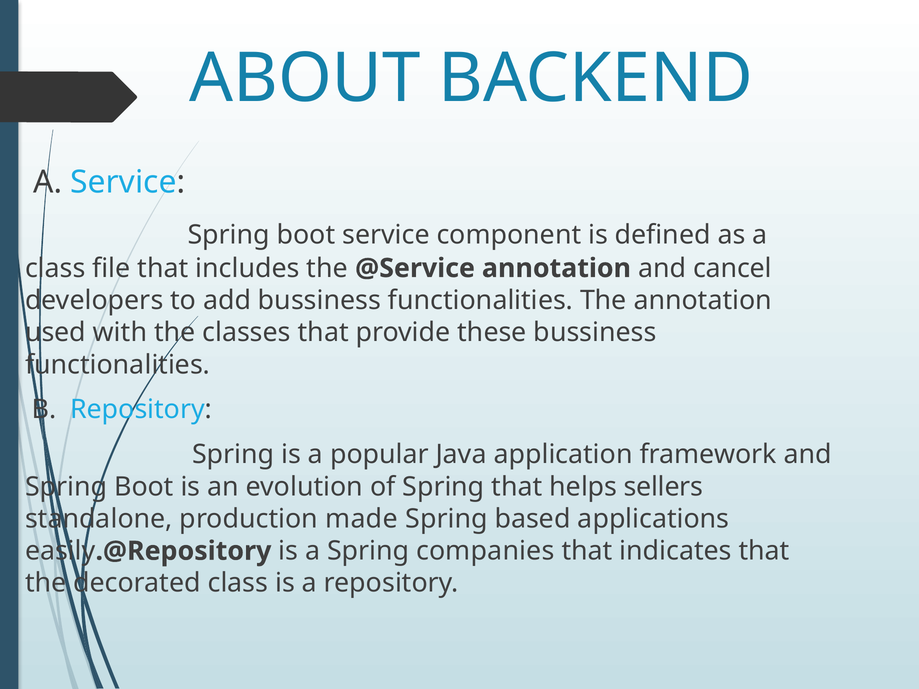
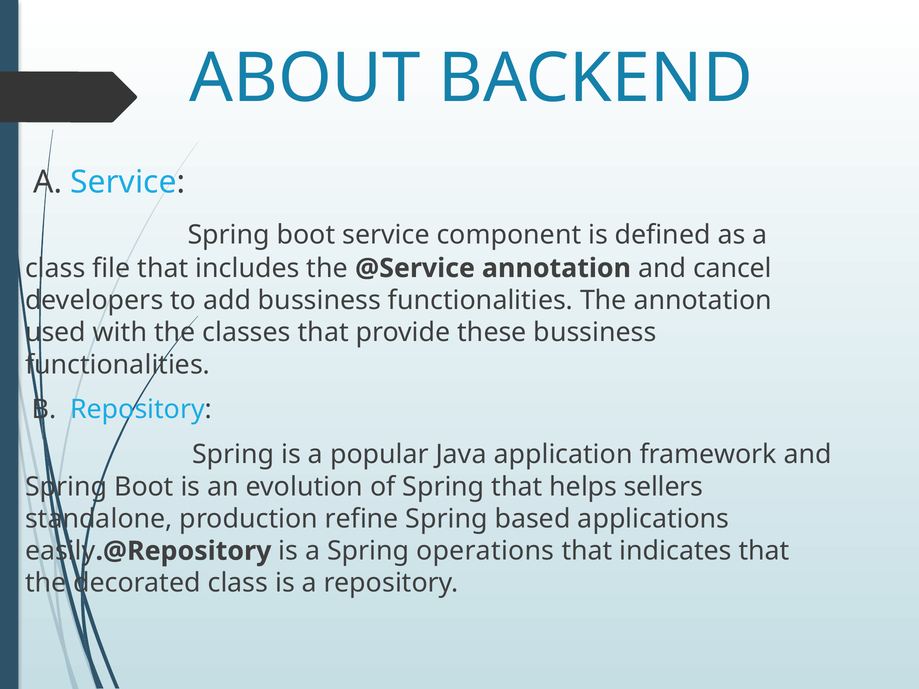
made: made -> refine (362, 519)
companies: companies -> operations (485, 551)
